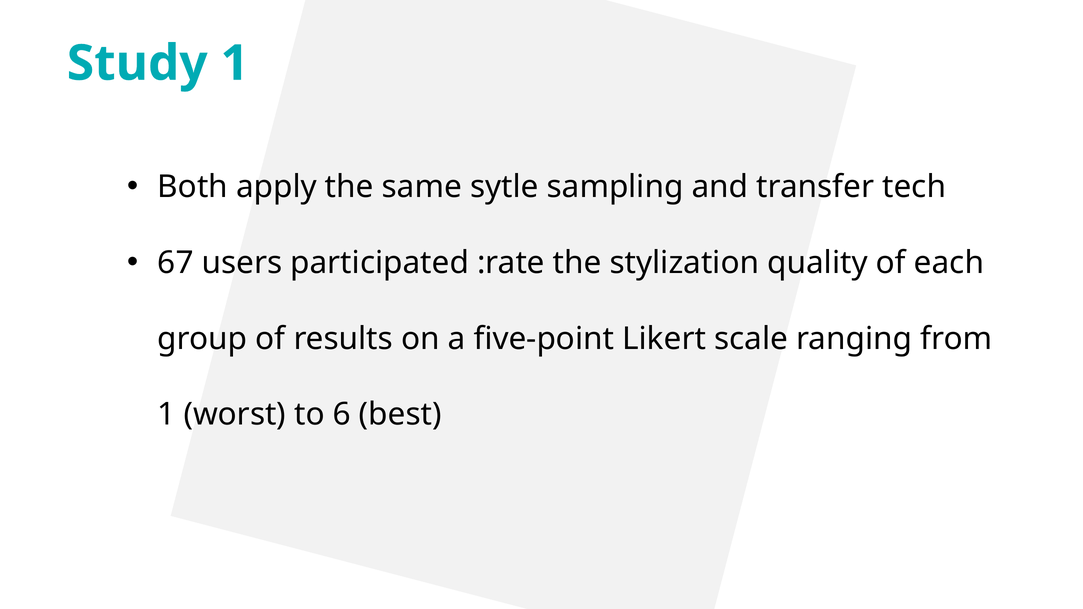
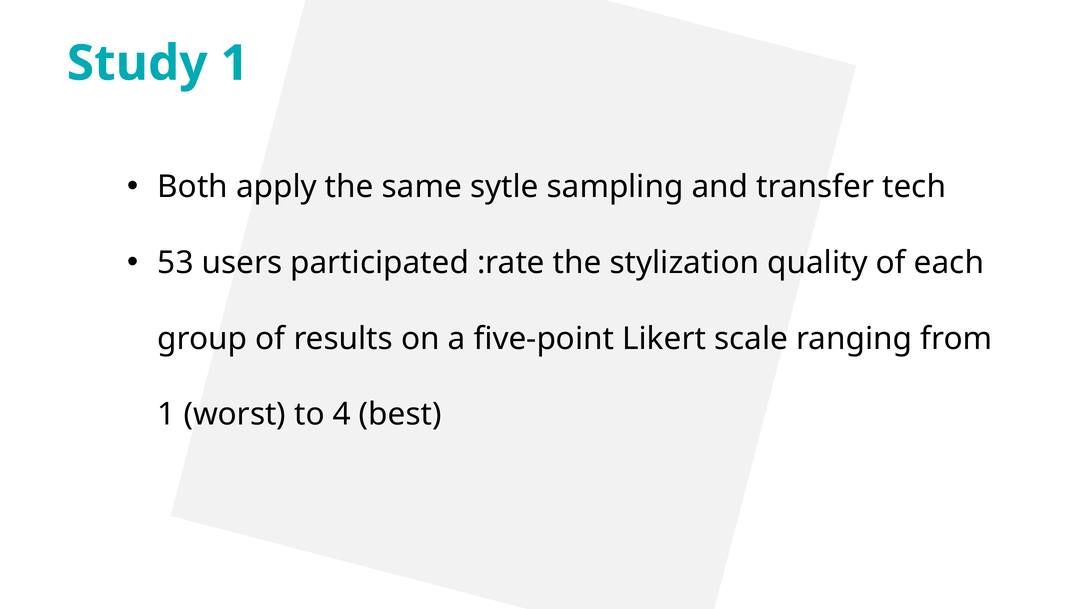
67: 67 -> 53 (176, 263)
6: 6 -> 4 (342, 415)
